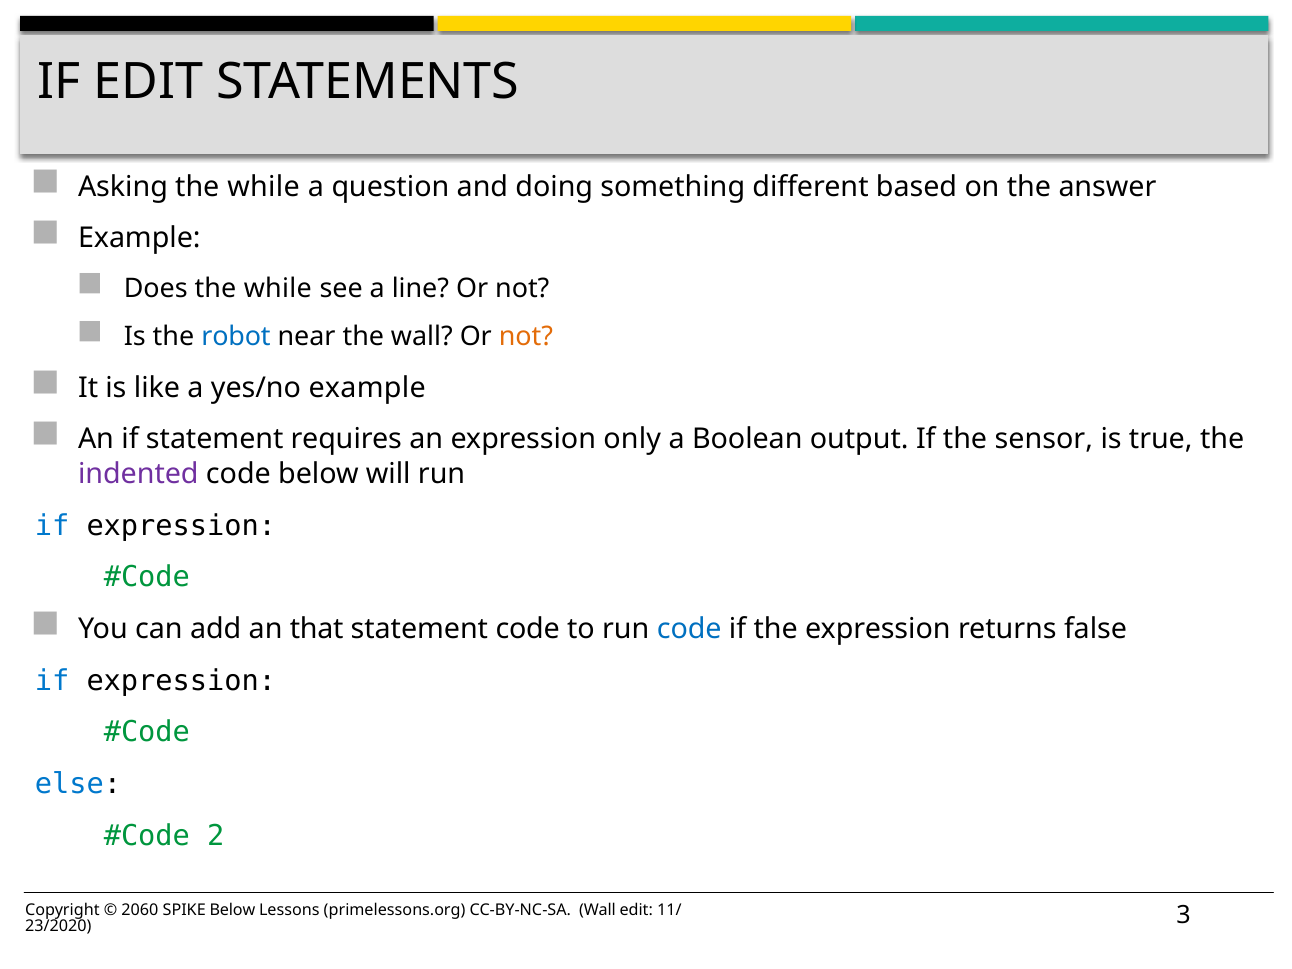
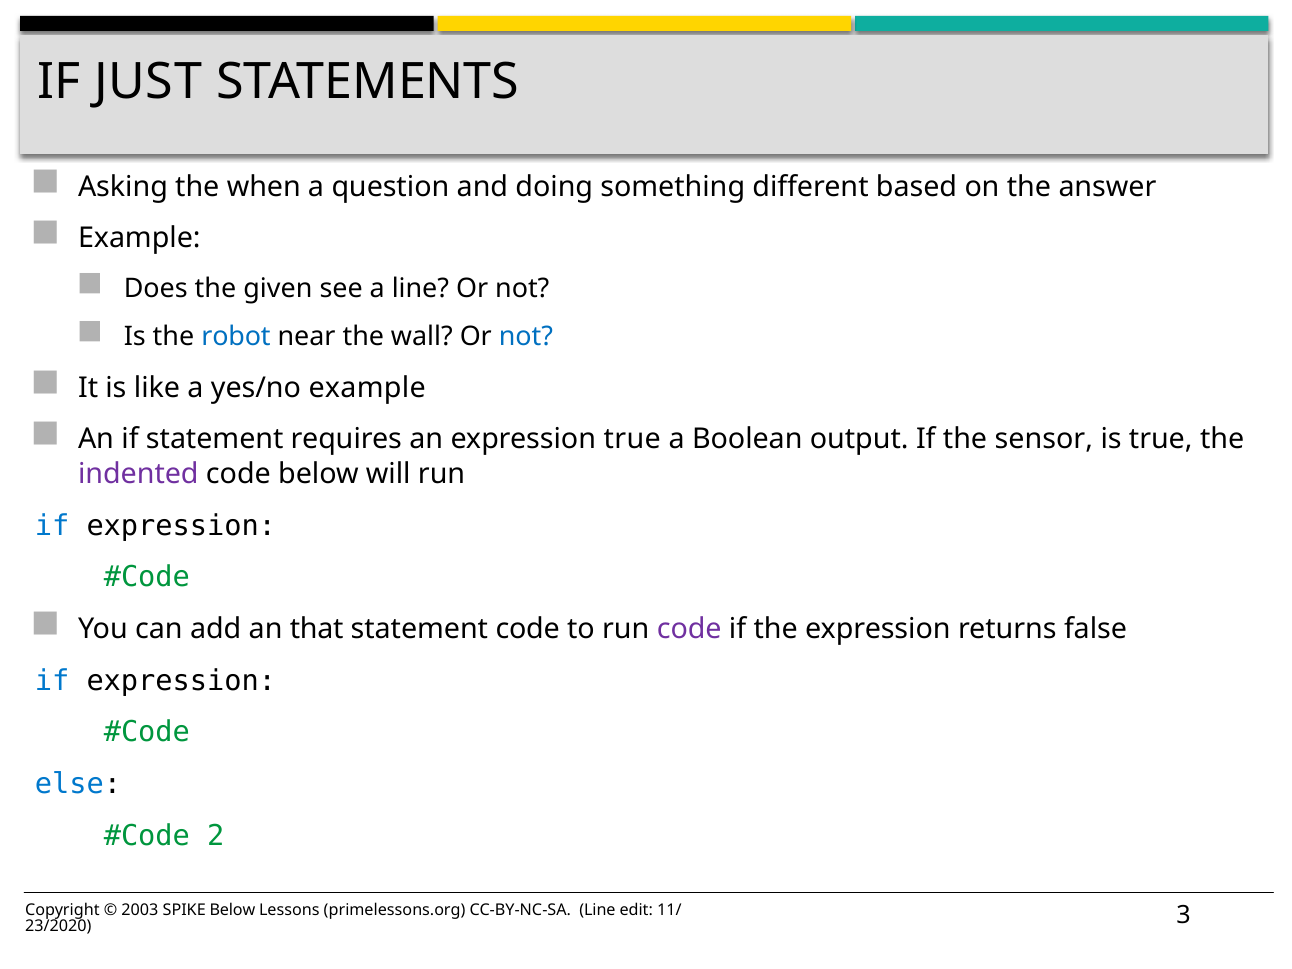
IF EDIT: EDIT -> JUST (148, 82)
Asking the while: while -> when (264, 187)
Does the while: while -> given (278, 288)
not colour: orange -> blue (526, 337)
expression only: only -> true (632, 439)
code colour: blue -> purple (689, 629)
2060: 2060 -> 2003 (140, 910)
CC-BY-NC-SA Wall: Wall -> Line (597, 910)
